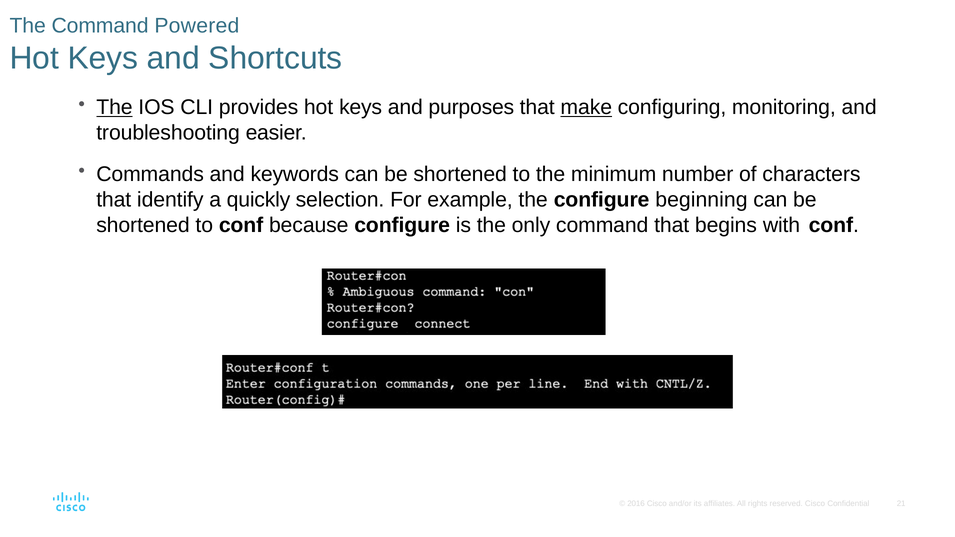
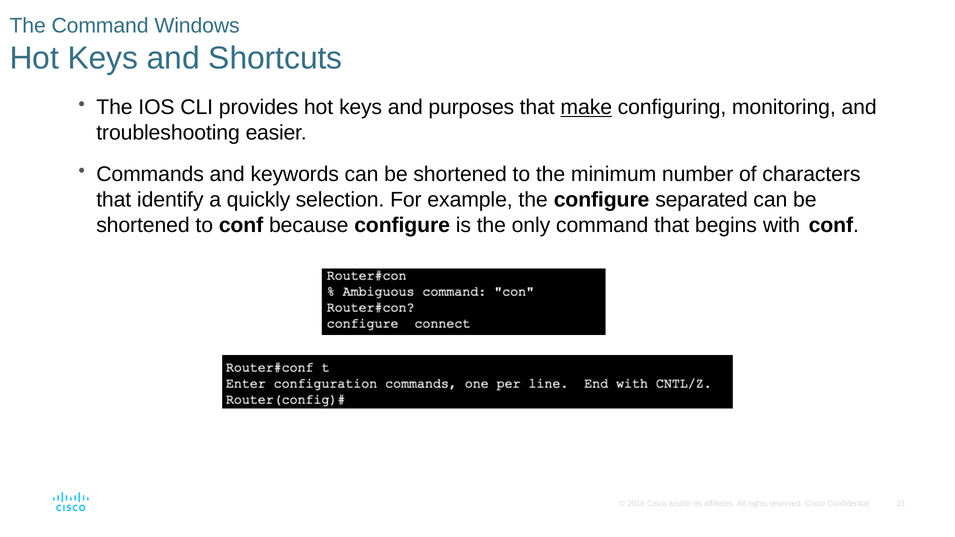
Powered: Powered -> Windows (197, 26)
The underline: present -> none (114, 108)
beginning: beginning -> separated (702, 200)
